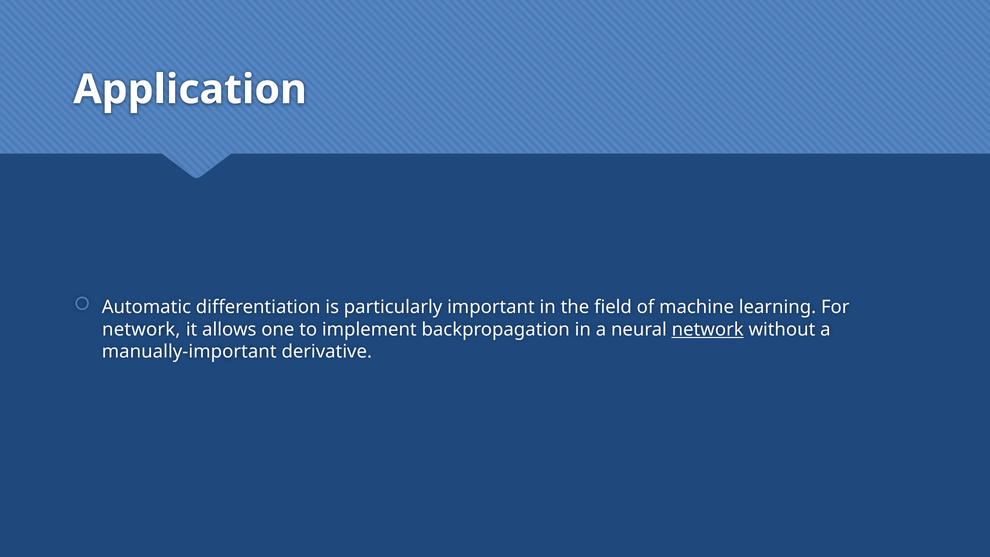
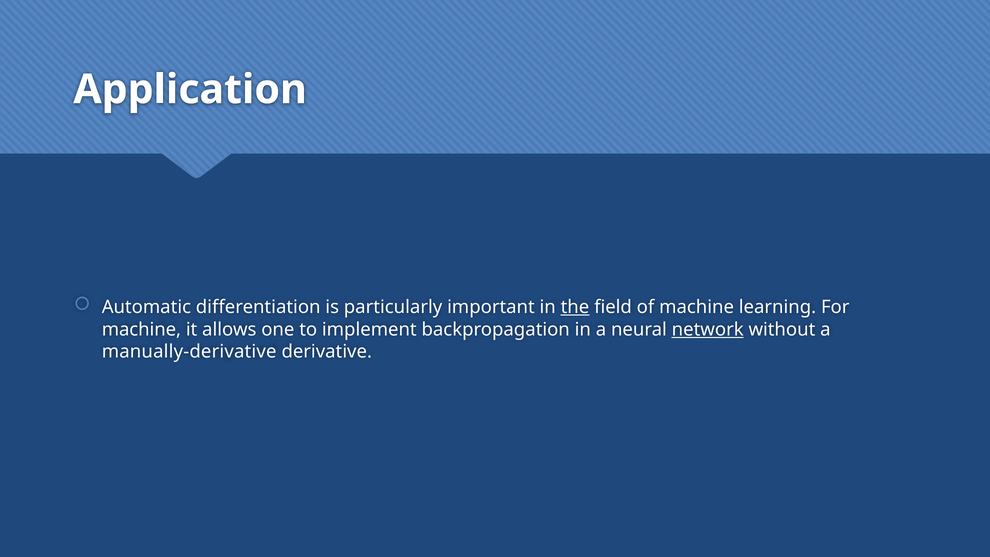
the underline: none -> present (575, 307)
network: network -> machine (141, 329)
manually-important: manually-important -> manually-derivative (189, 352)
